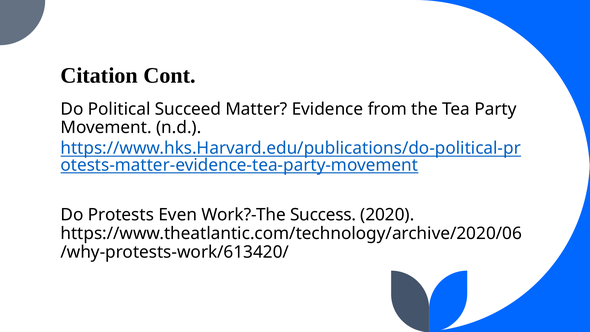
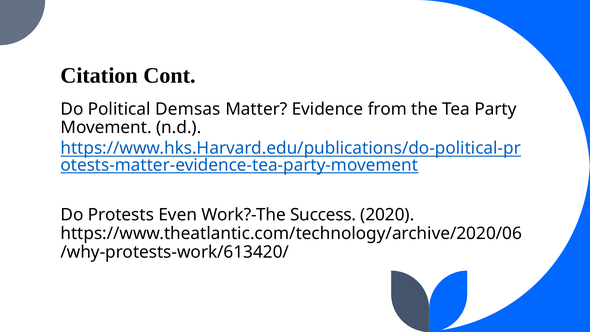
Succeed: Succeed -> Demsas (188, 109)
